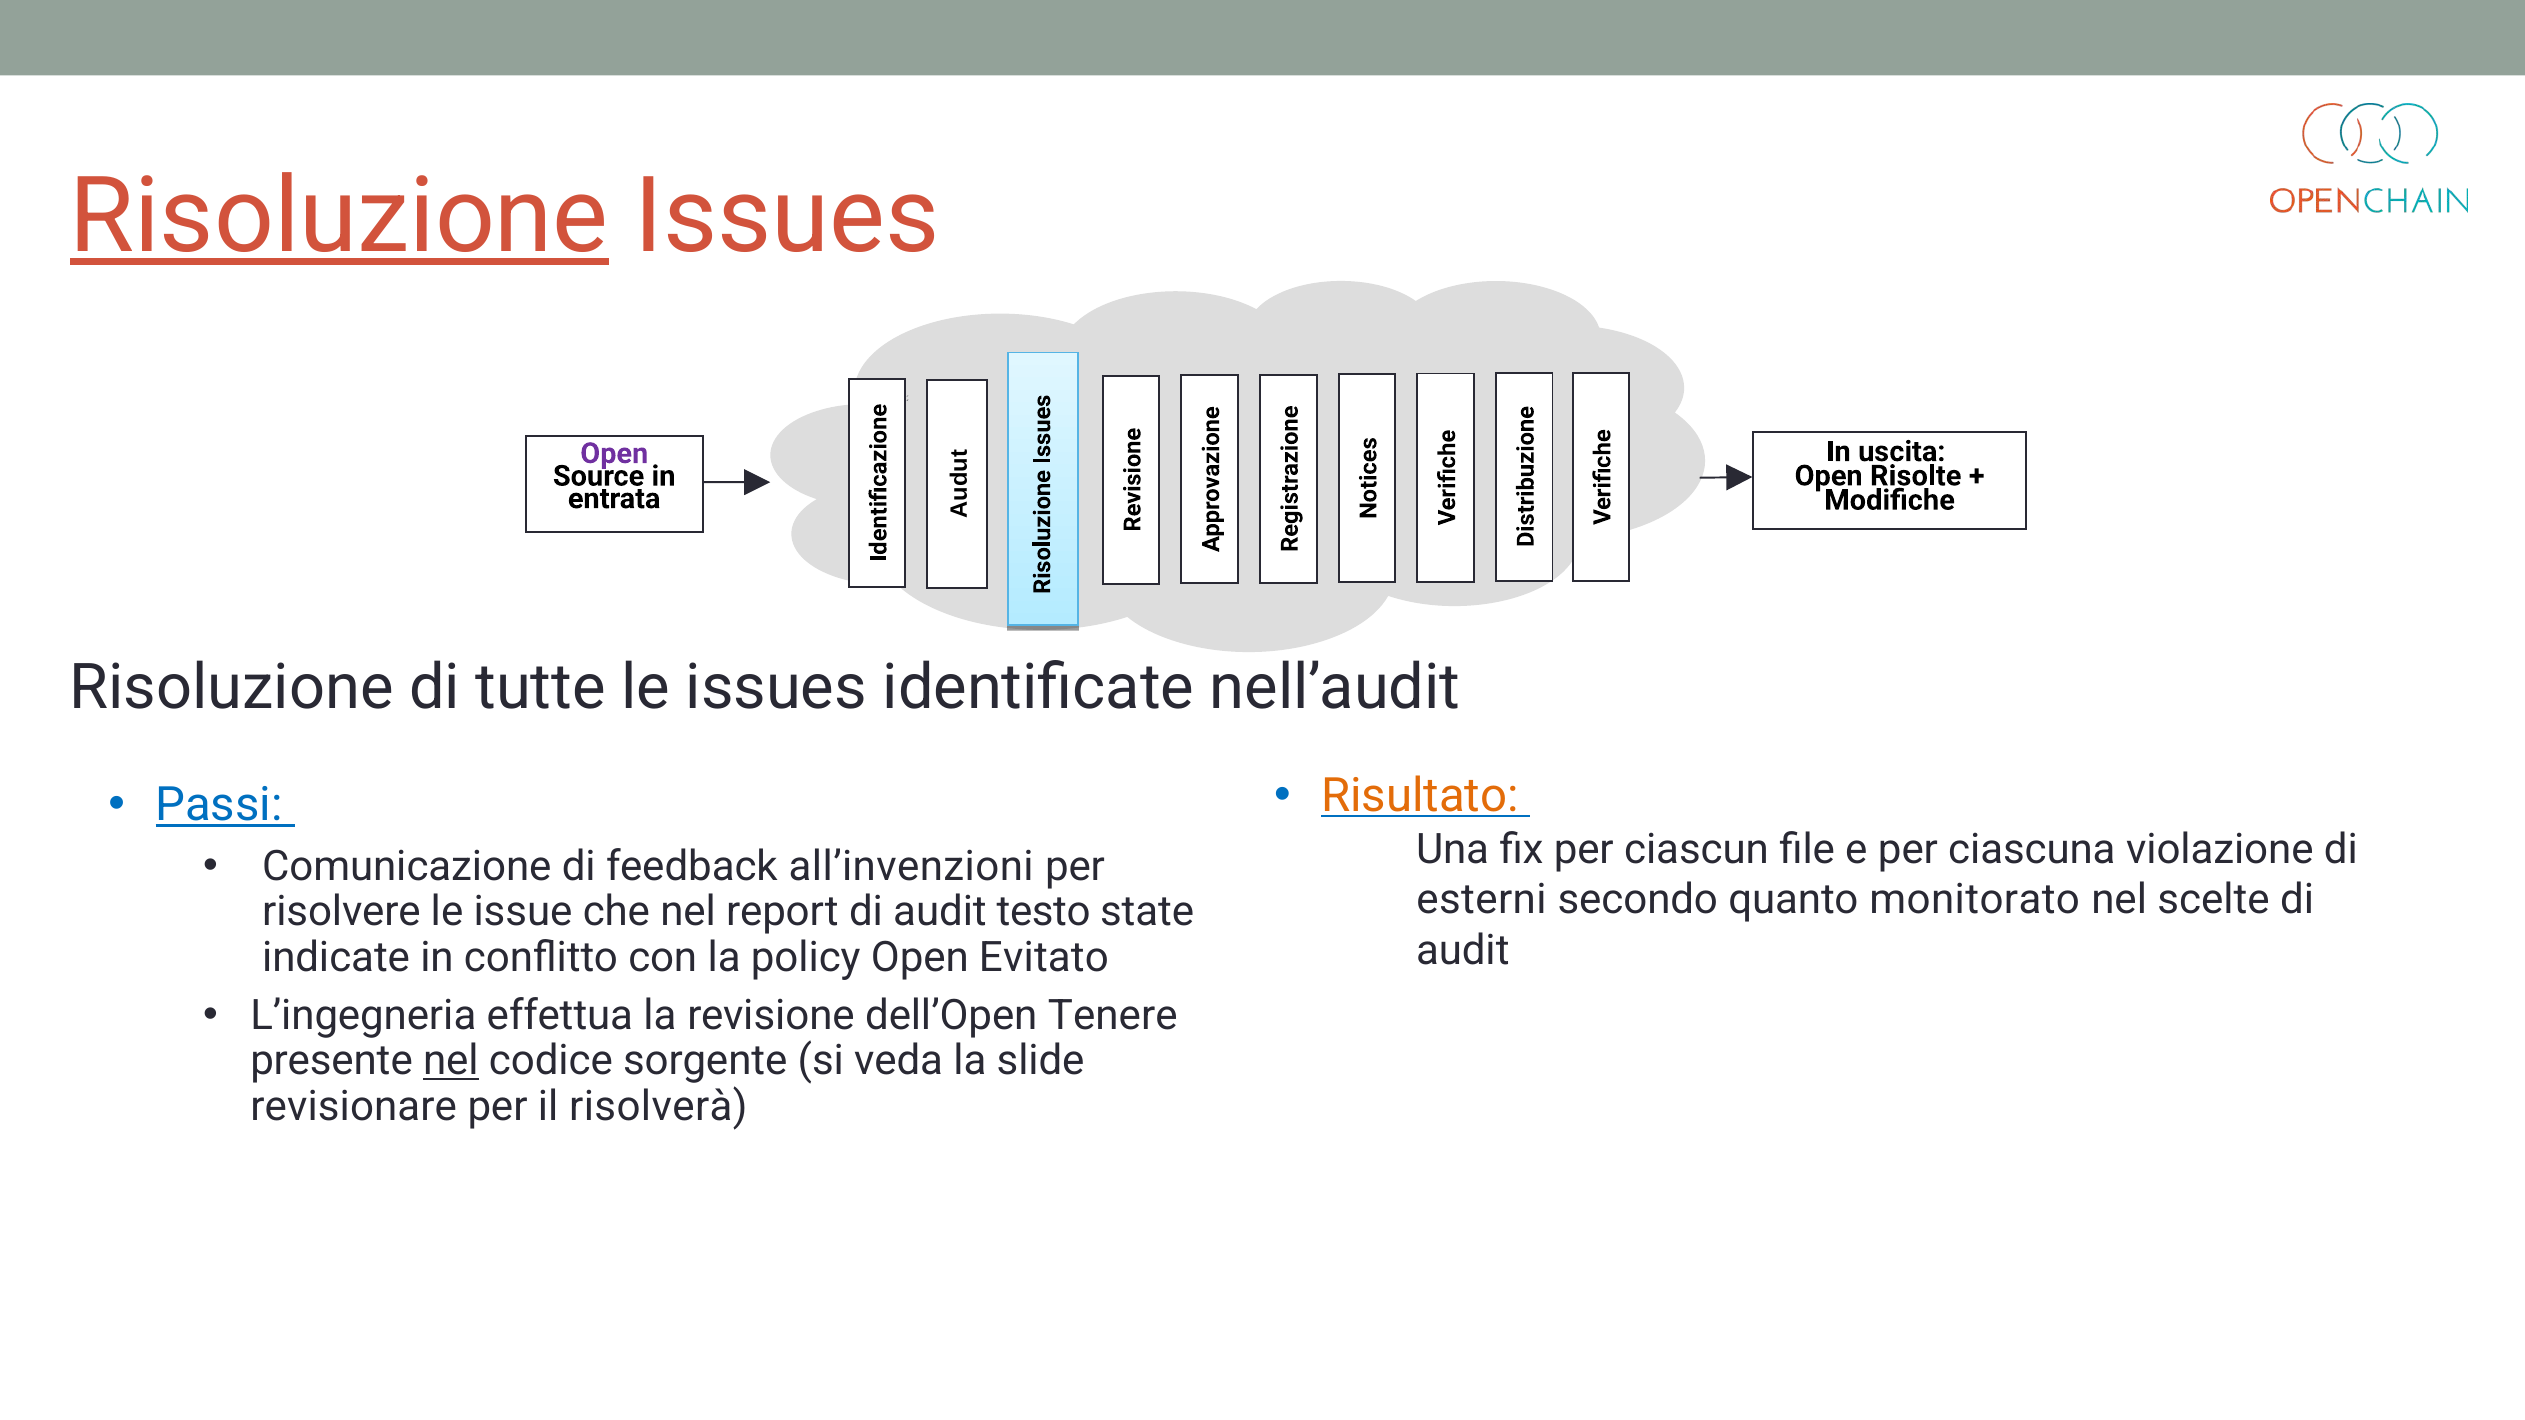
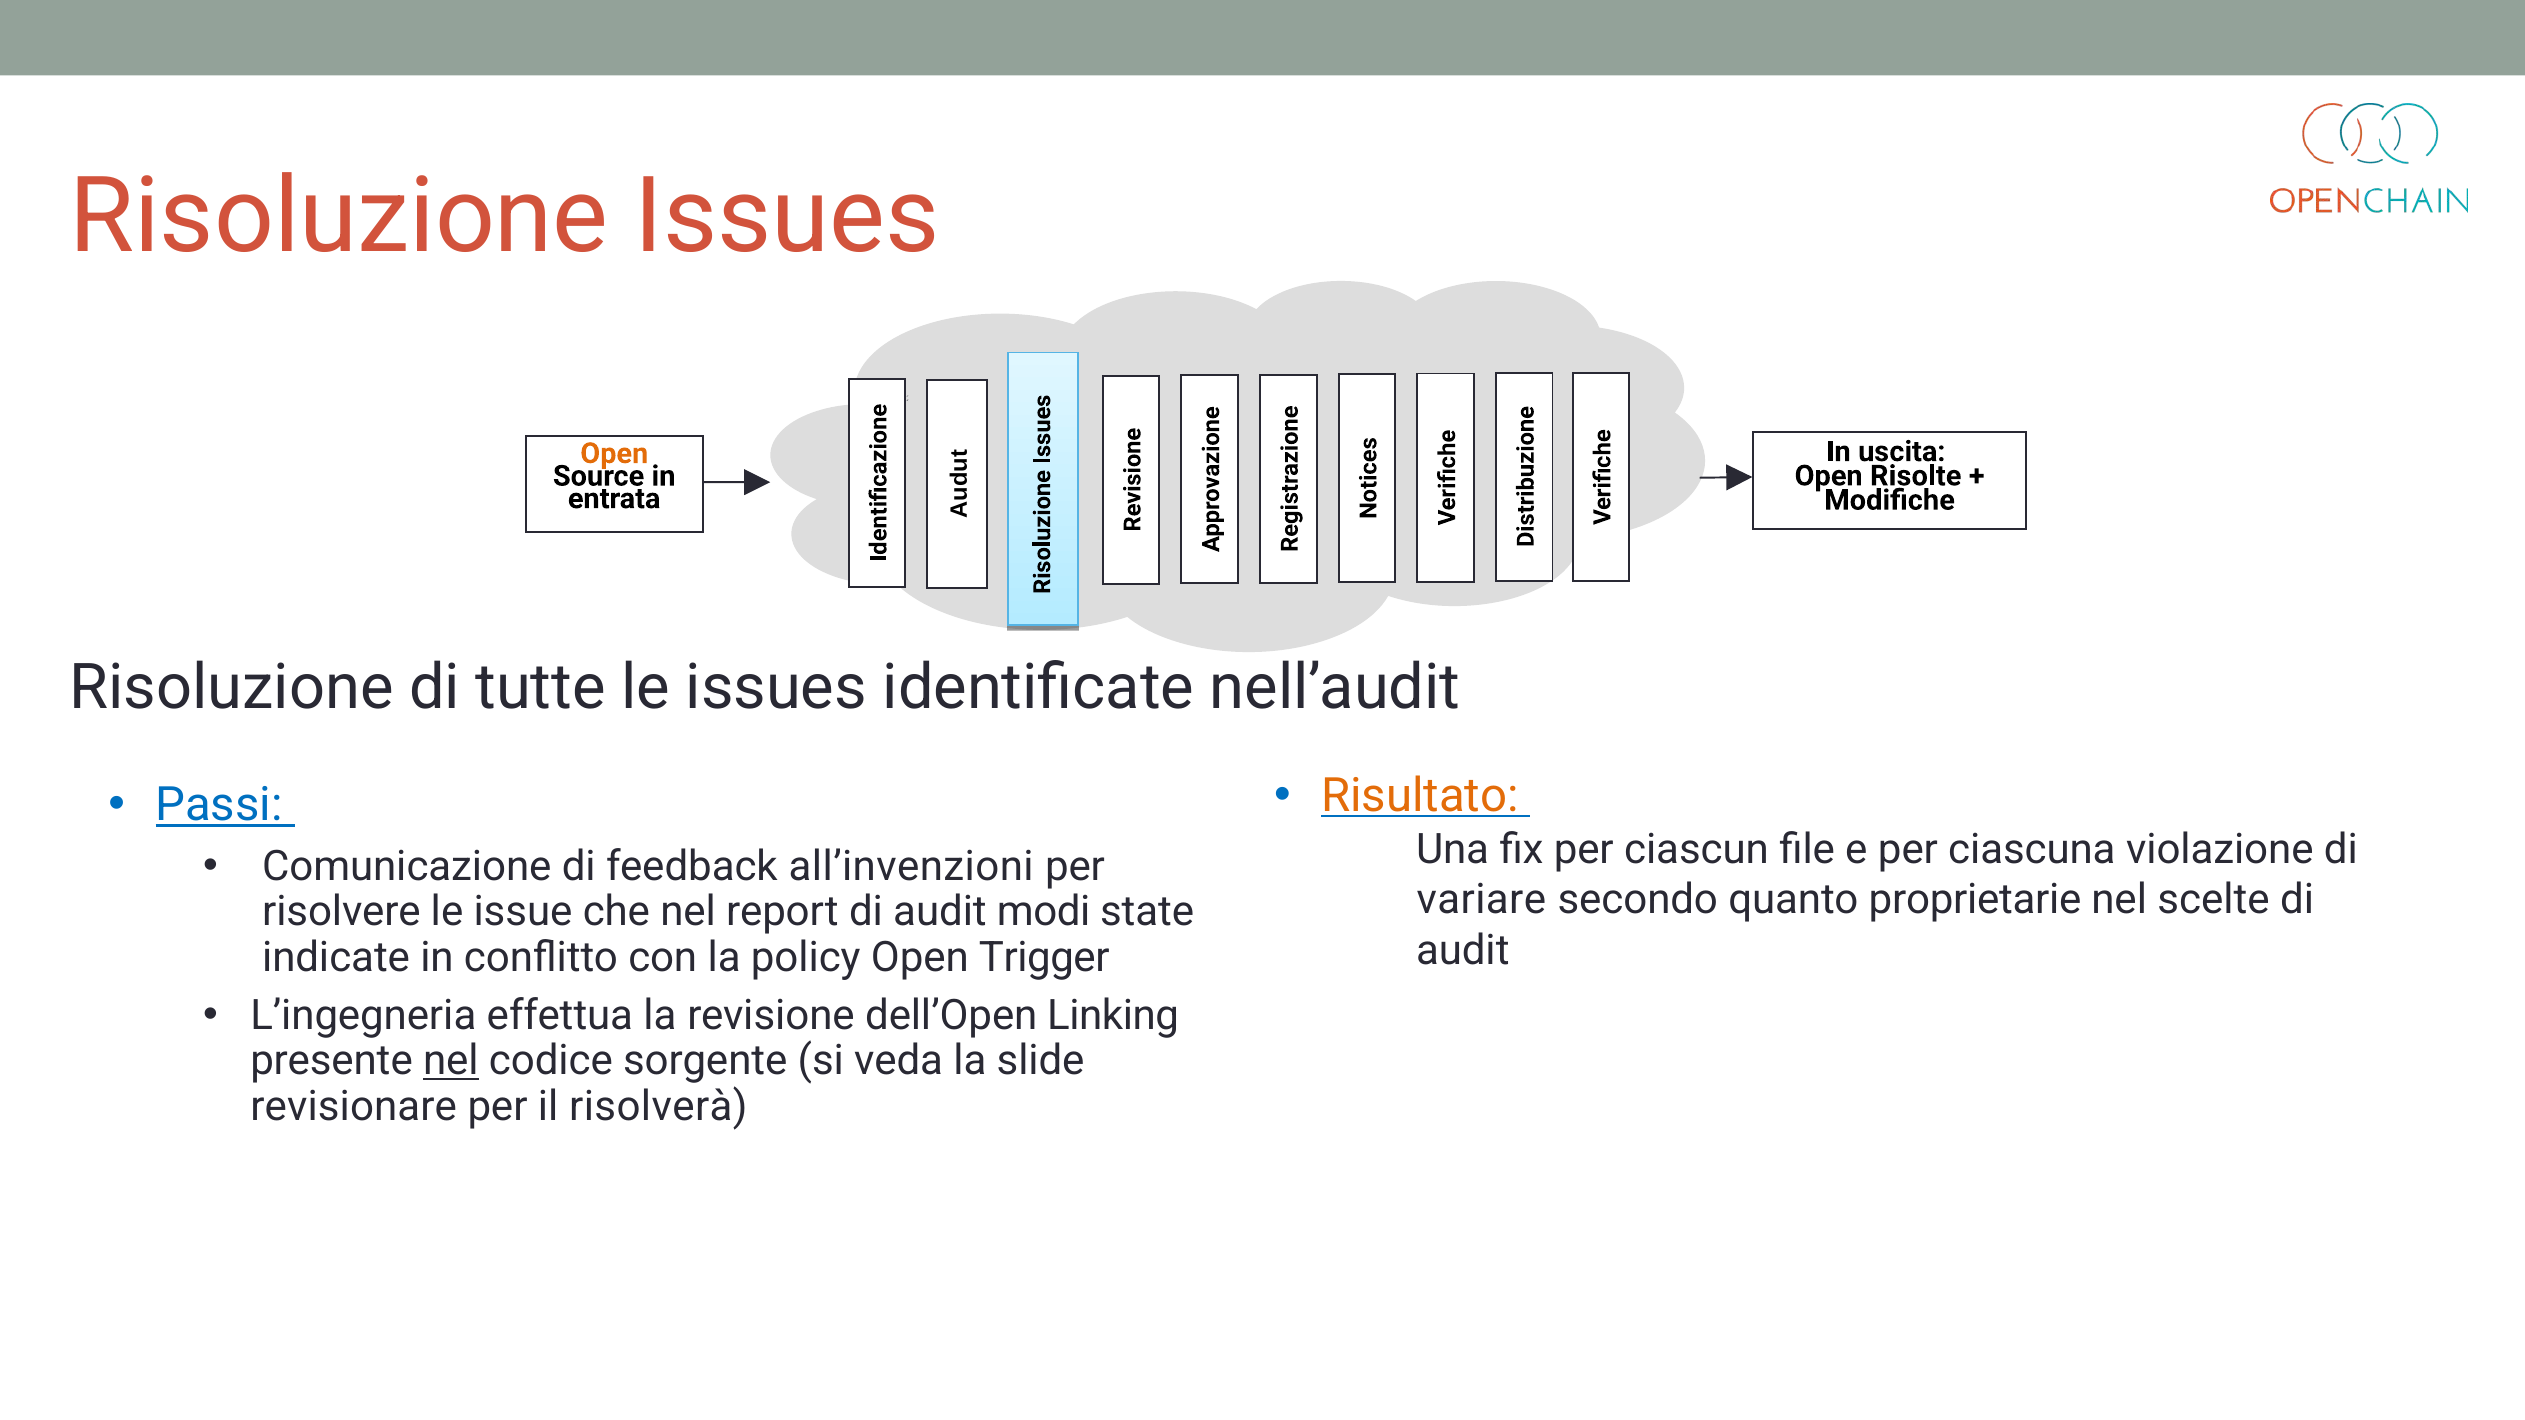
Risoluzione underline: present -> none (339, 216)
Open colour: purple -> orange (614, 454)
esterni: esterni -> variare (1481, 900)
monitorato: monitorato -> proprietarie (1975, 900)
testo: testo -> modi (1044, 912)
Evitato: Evitato -> Trigger (1044, 957)
Tenere: Tenere -> Linking (1113, 1016)
